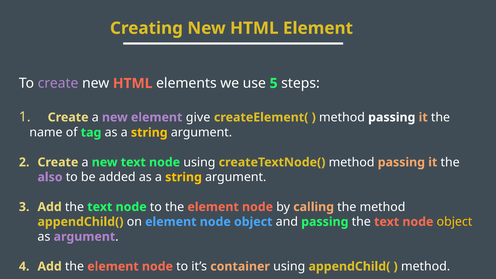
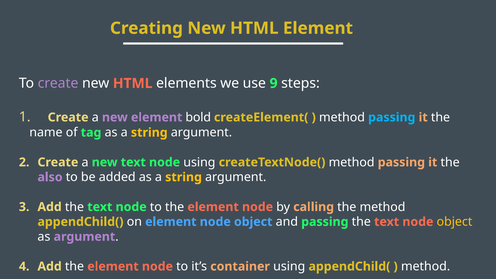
5: 5 -> 9 (274, 83)
give: give -> bold (198, 117)
passing colour: white -> light blue (392, 117)
